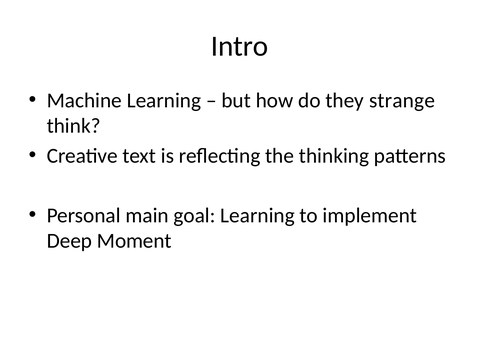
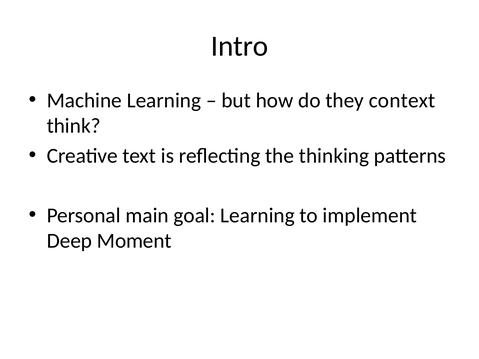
strange: strange -> context (402, 100)
